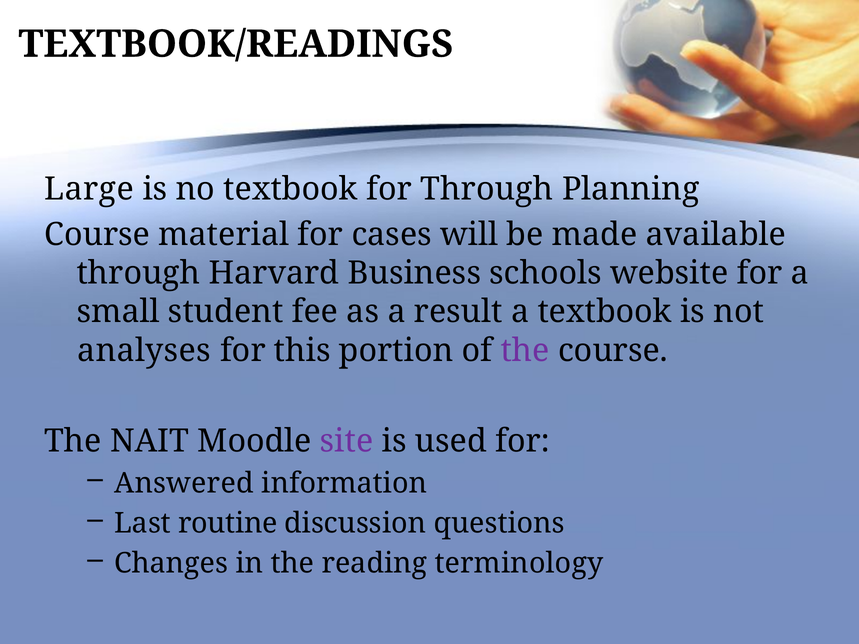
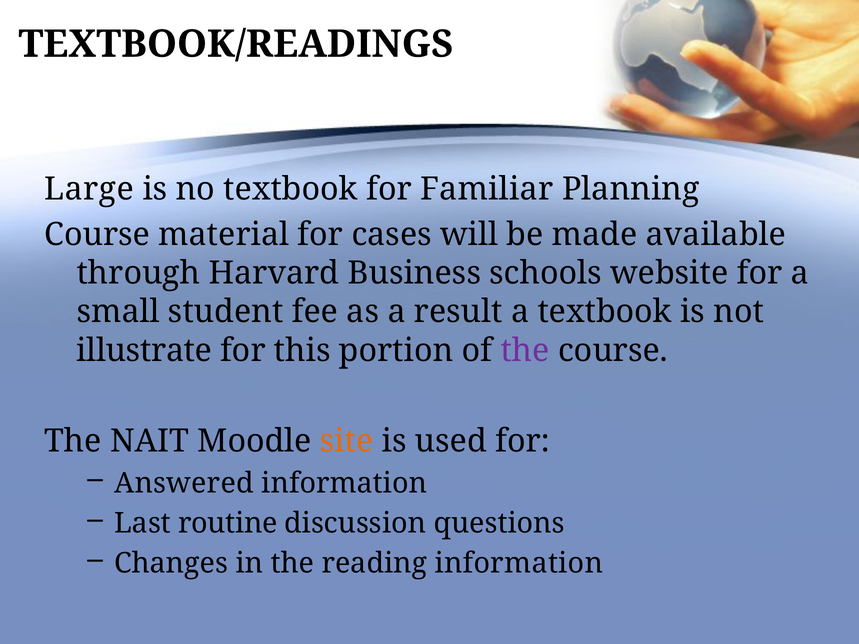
for Through: Through -> Familiar (487, 189)
analyses: analyses -> illustrate (144, 351)
site colour: purple -> orange (347, 441)
reading terminology: terminology -> information (519, 564)
